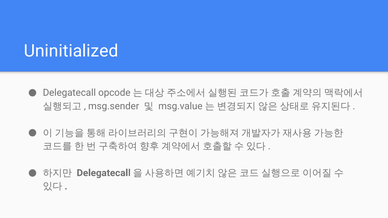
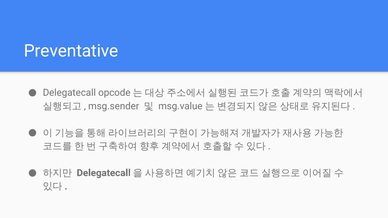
Uninitialized: Uninitialized -> Preventative (71, 51)
